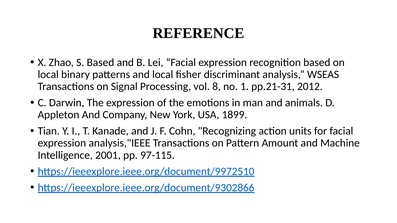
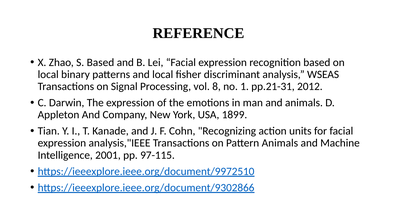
Pattern Amount: Amount -> Animals (280, 143)
